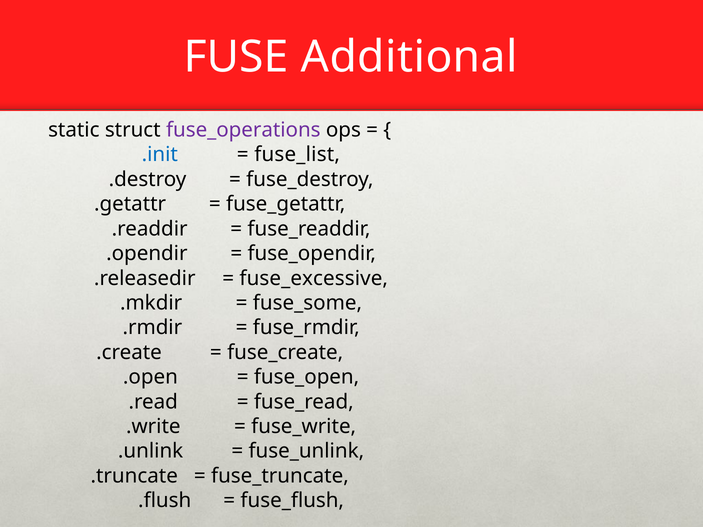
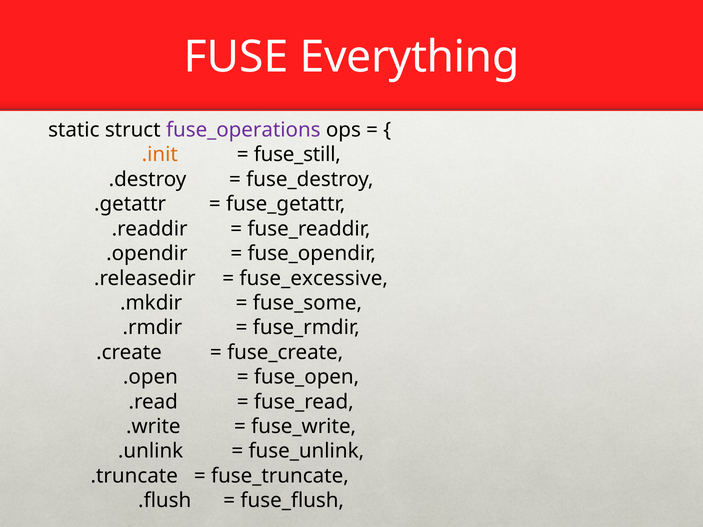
Additional: Additional -> Everything (410, 57)
.init colour: blue -> orange (160, 155)
fuse_list: fuse_list -> fuse_still (297, 155)
